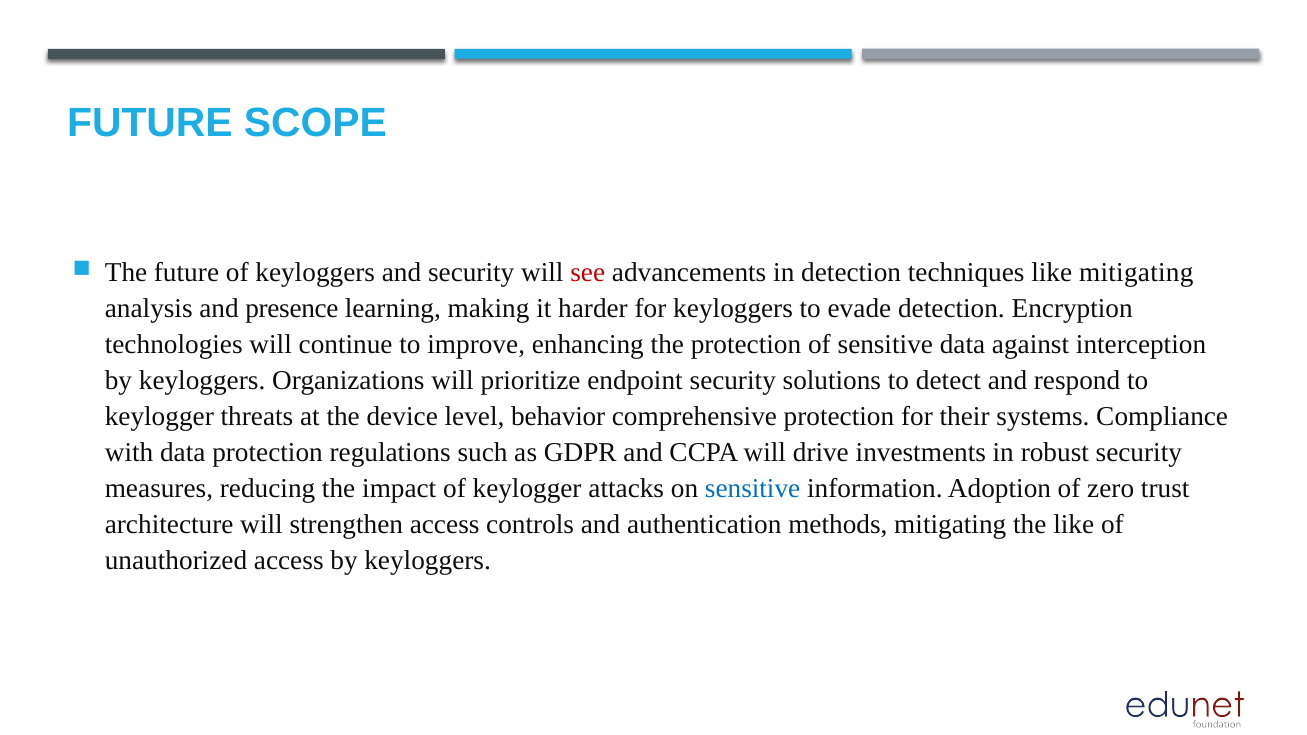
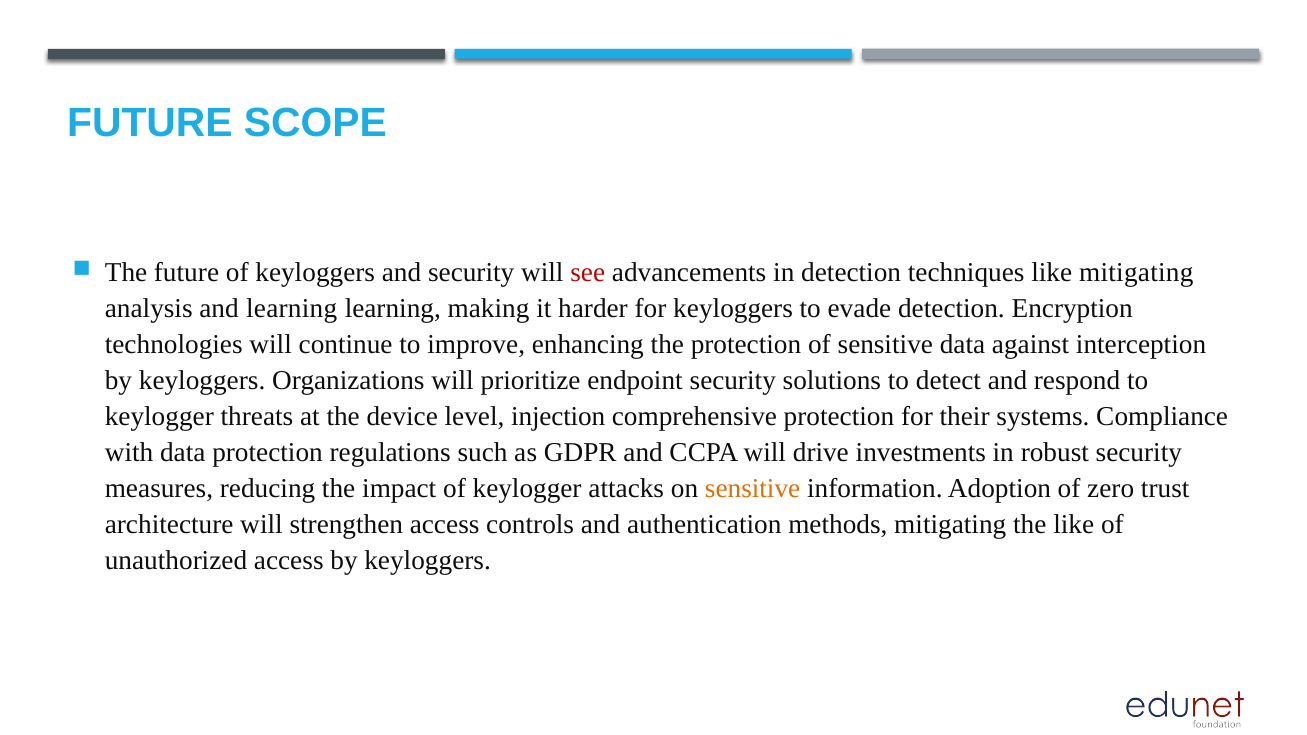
and presence: presence -> learning (292, 309)
behavior: behavior -> injection (558, 417)
sensitive colour: blue -> orange (753, 489)
